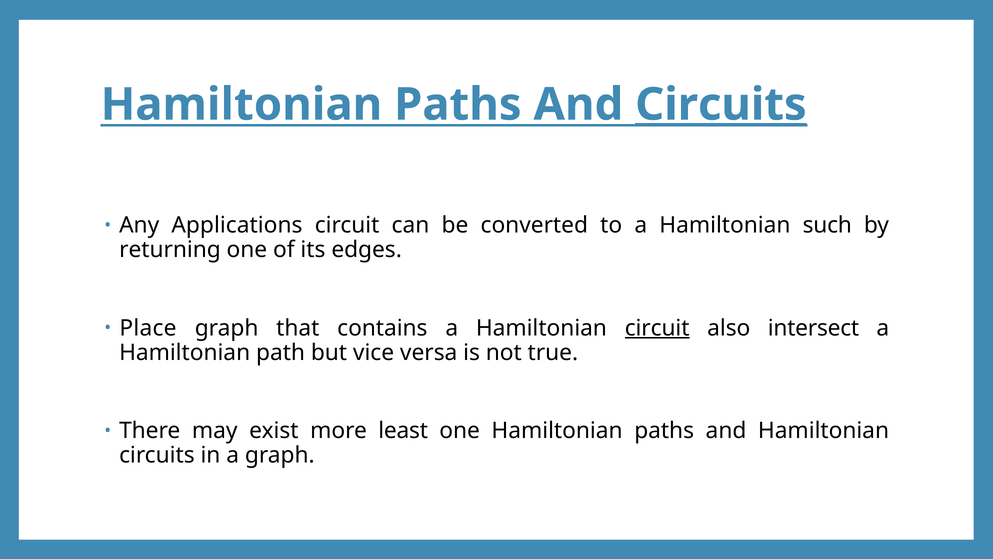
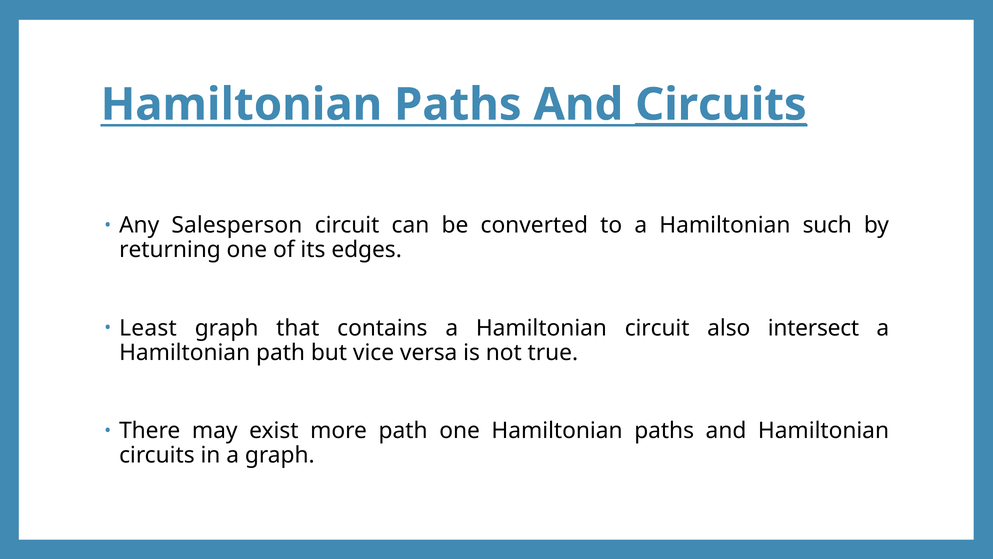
Applications: Applications -> Salesperson (237, 225)
Place: Place -> Least (148, 328)
circuit underline: present -> none (657, 328)
more least: least -> path (403, 430)
